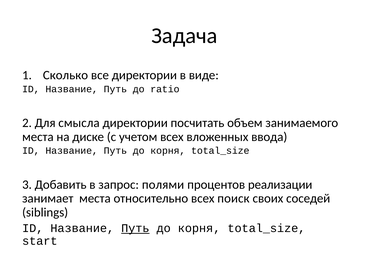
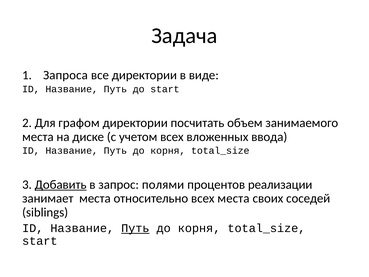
Сколько: Сколько -> Запроса (65, 75)
до ratio: ratio -> start (165, 89)
смысла: смысла -> графом (79, 123)
Добавить underline: none -> present (61, 184)
всех поиск: поиск -> места (233, 198)
